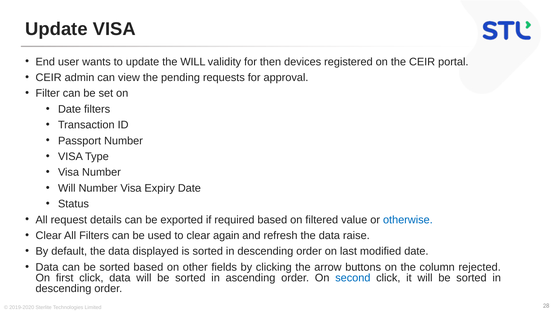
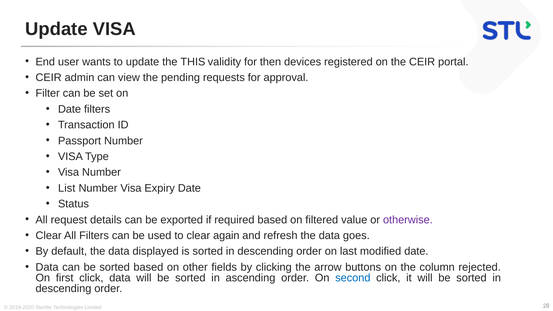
the WILL: WILL -> THIS (193, 62)
Will: Will -> List (67, 188)
otherwise colour: blue -> purple (408, 220)
raise: raise -> goes (356, 236)
